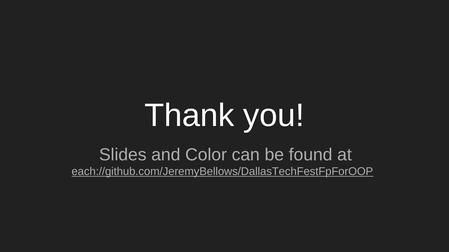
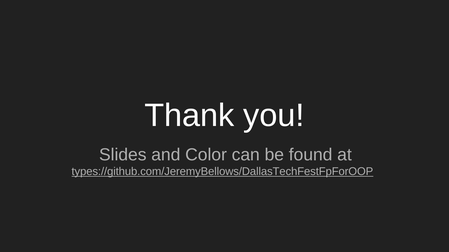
each://github.com/JeremyBellows/DallasTechFestFpForOOP: each://github.com/JeremyBellows/DallasTechFestFpForOOP -> types://github.com/JeremyBellows/DallasTechFestFpForOOP (222, 172)
